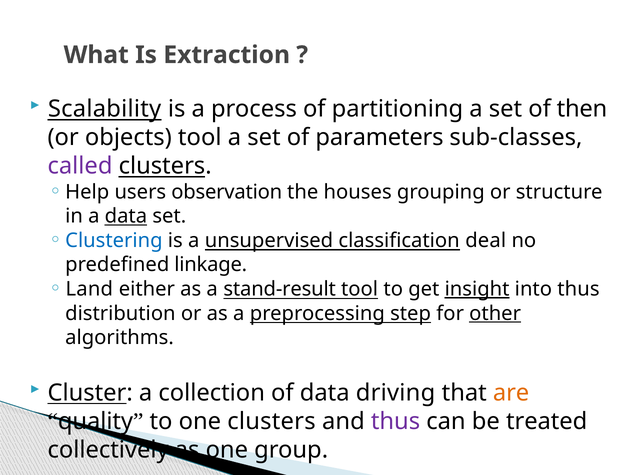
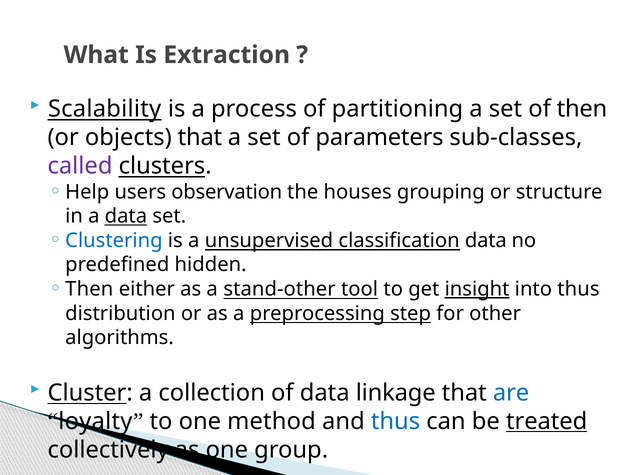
objects tool: tool -> that (200, 137)
classification deal: deal -> data (486, 240)
linkage: linkage -> hidden (211, 265)
Land: Land -> Then (89, 289)
stand-result: stand-result -> stand-other (280, 289)
other underline: present -> none (495, 313)
driving: driving -> linkage (396, 393)
are colour: orange -> blue (511, 393)
quality: quality -> loyalty (95, 421)
one clusters: clusters -> method (271, 421)
thus colour: purple -> blue (396, 421)
treated underline: none -> present (547, 421)
